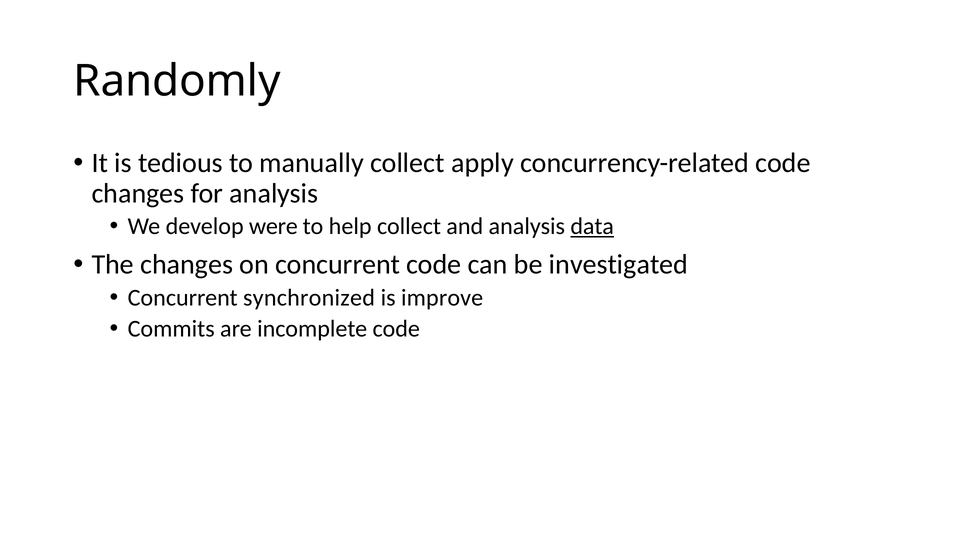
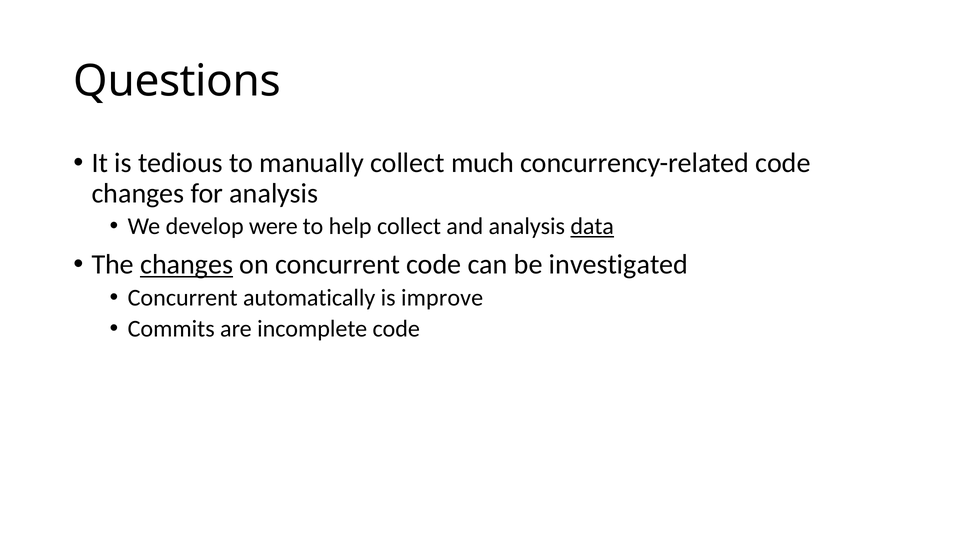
Randomly: Randomly -> Questions (177, 81)
apply: apply -> much (483, 163)
changes underline: none -> present (187, 265)
synchronized: synchronized -> automatically (309, 298)
